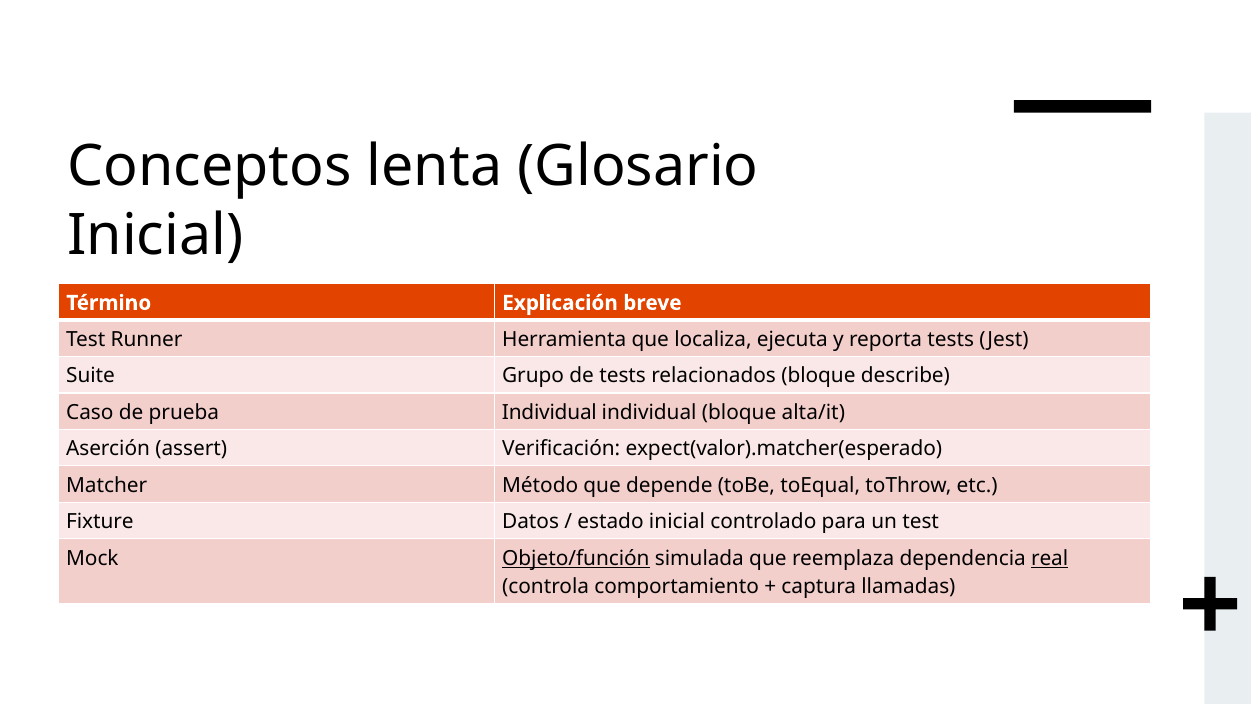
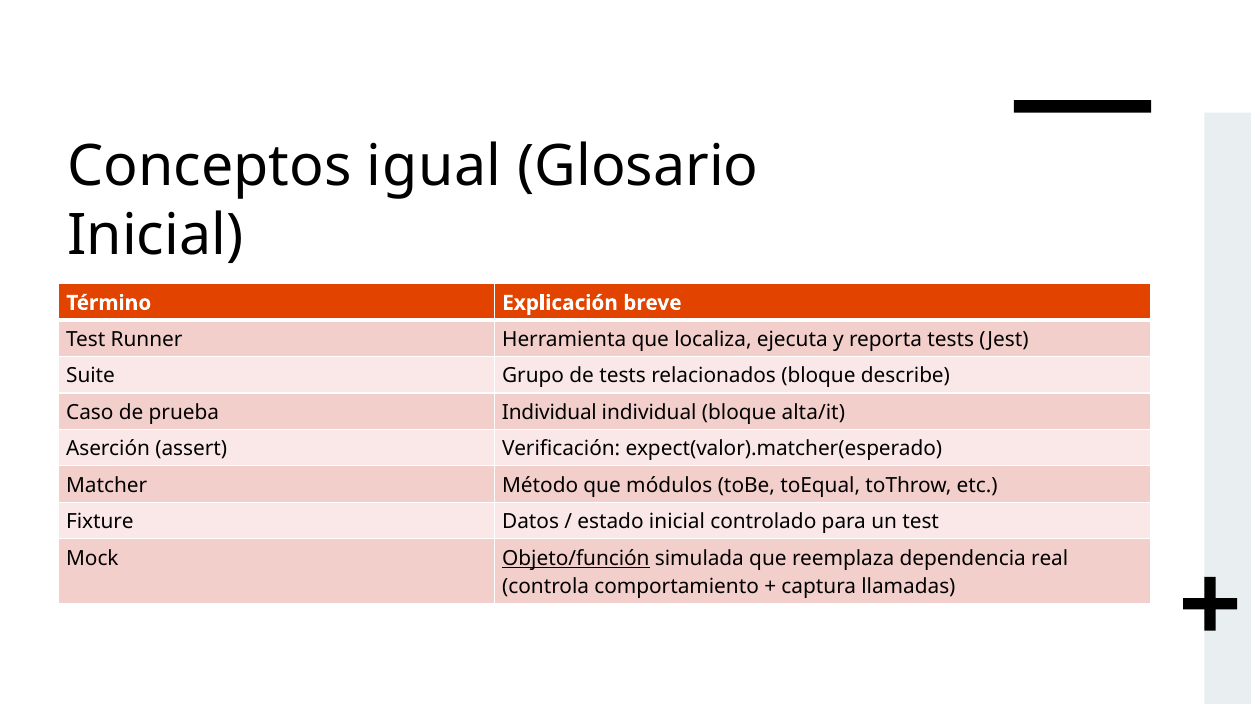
lenta: lenta -> igual (434, 167)
depende: depende -> módulos (669, 485)
real underline: present -> none (1050, 558)
